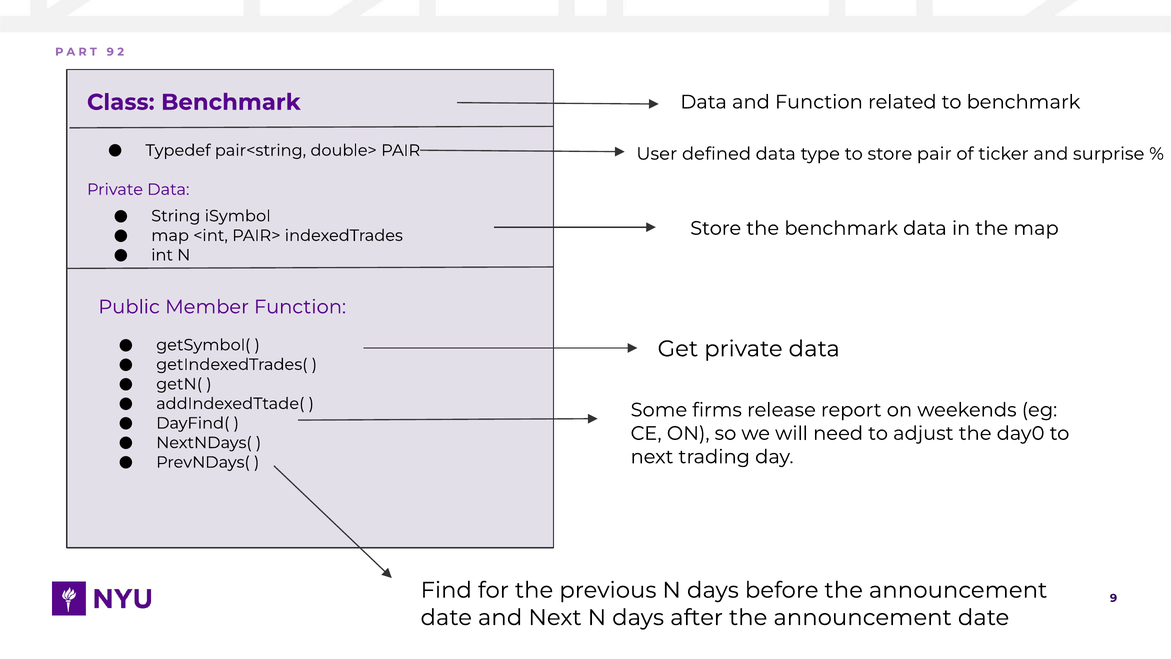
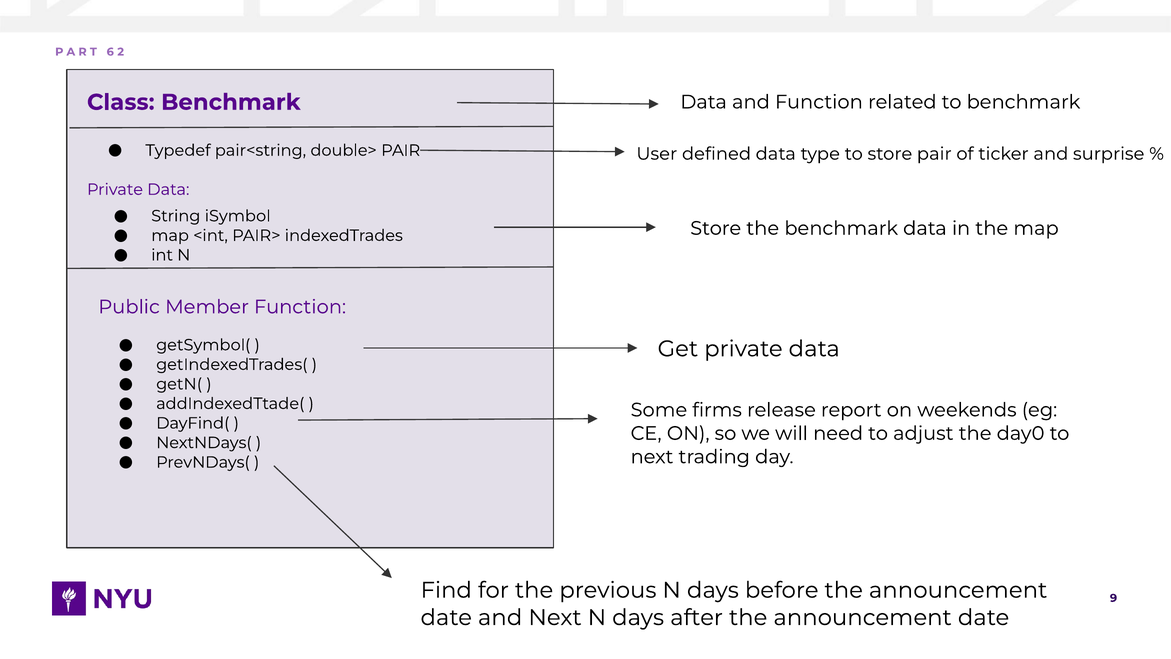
T 9: 9 -> 6 (110, 52)
